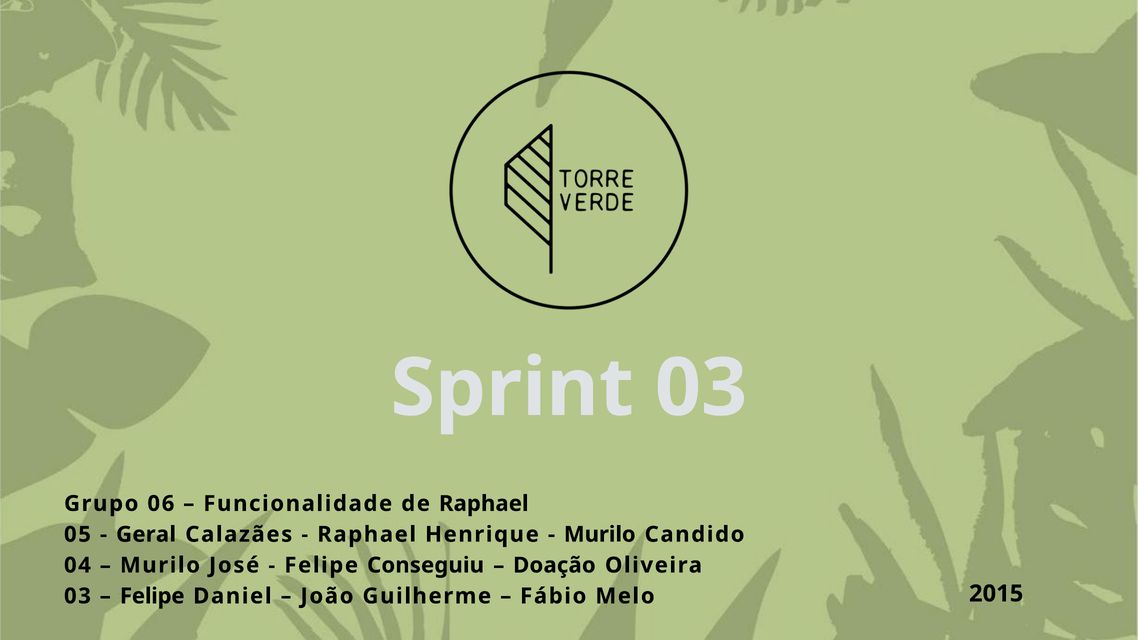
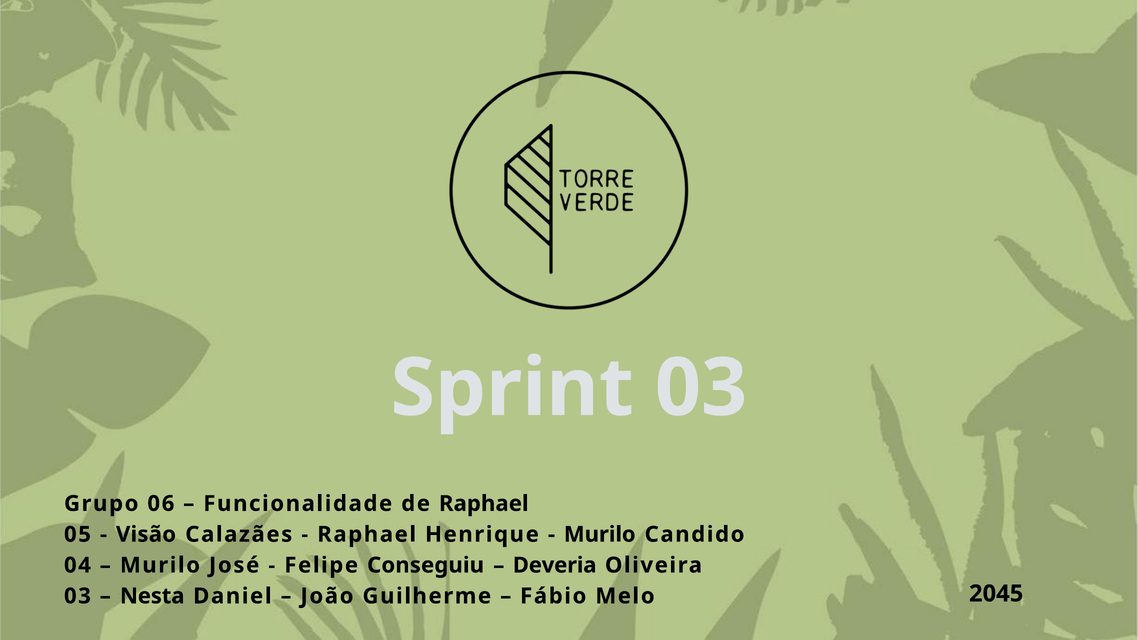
Geral: Geral -> Visão (146, 535)
Doação: Doação -> Deveria (555, 565)
2015: 2015 -> 2045 (996, 594)
Felipe: Felipe -> Nesta (152, 596)
